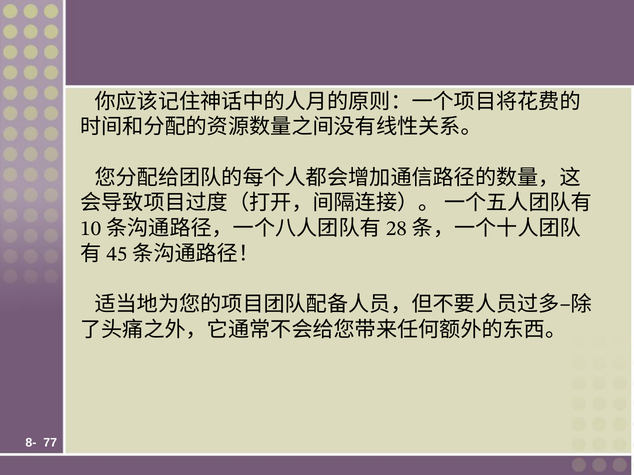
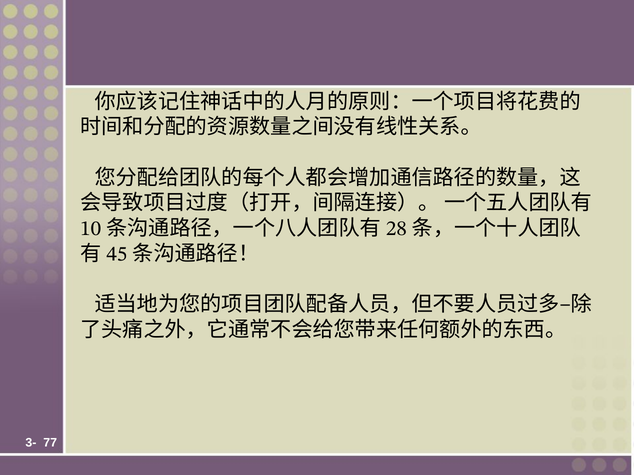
8-: 8- -> 3- (31, 443)
